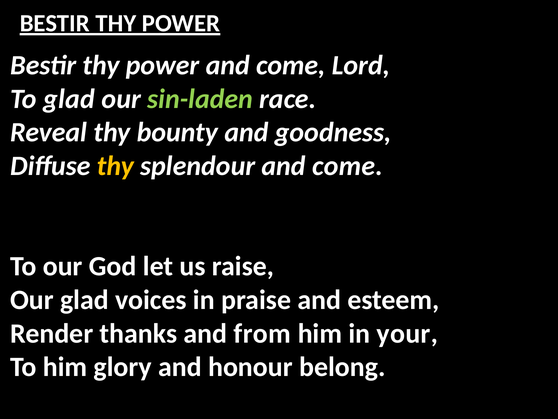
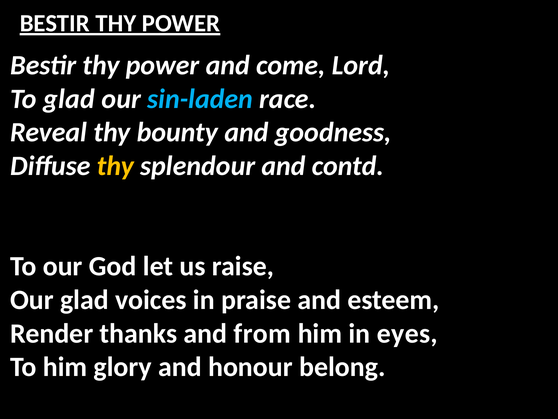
sin-laden colour: light green -> light blue (200, 99)
splendour and come: come -> contd (348, 166)
your: your -> eyes (407, 333)
